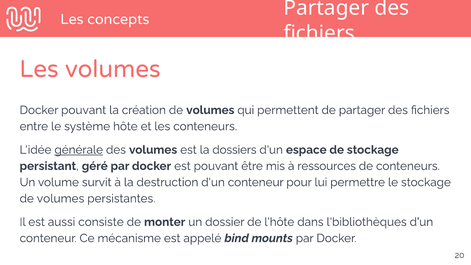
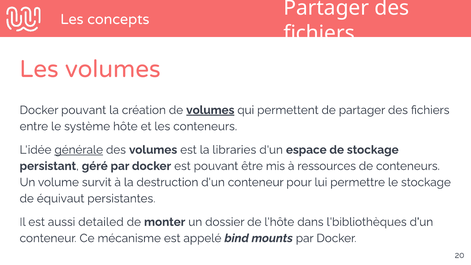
volumes underline: none -> present (210, 110)
dossiers: dossiers -> libraries (234, 150)
volumes: volumes -> équivaut (61, 198)
consiste: consiste -> detailed (101, 222)
